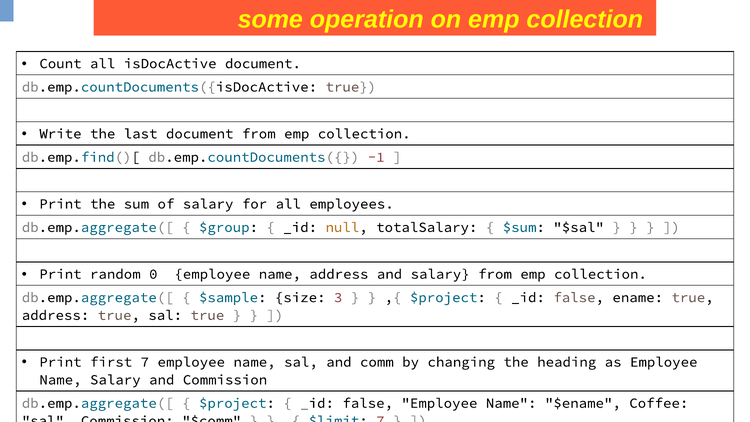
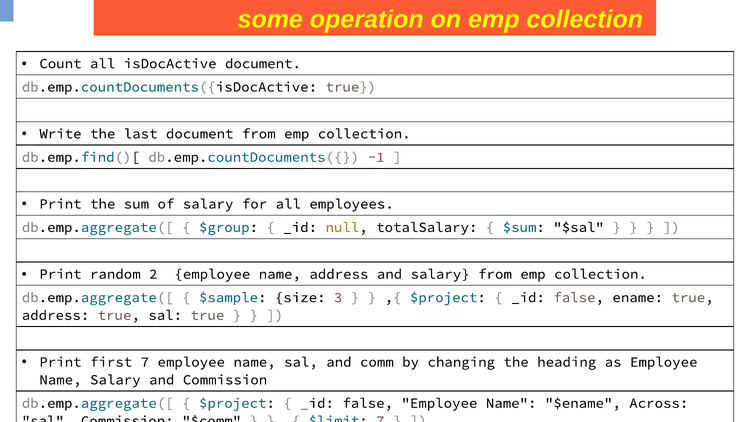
0: 0 -> 2 (153, 274)
Coffee: Coffee -> Across (659, 403)
